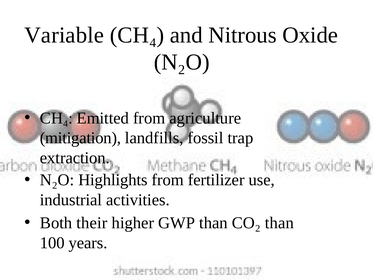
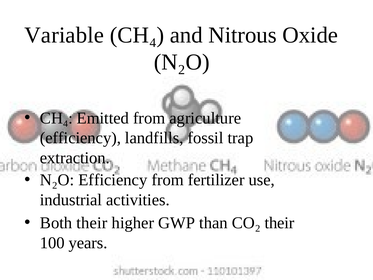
mitigation: mitigation -> efficiency (80, 138)
N₂O Highlights: Highlights -> Efficiency (113, 180)
CO₂ than: than -> their (280, 223)
